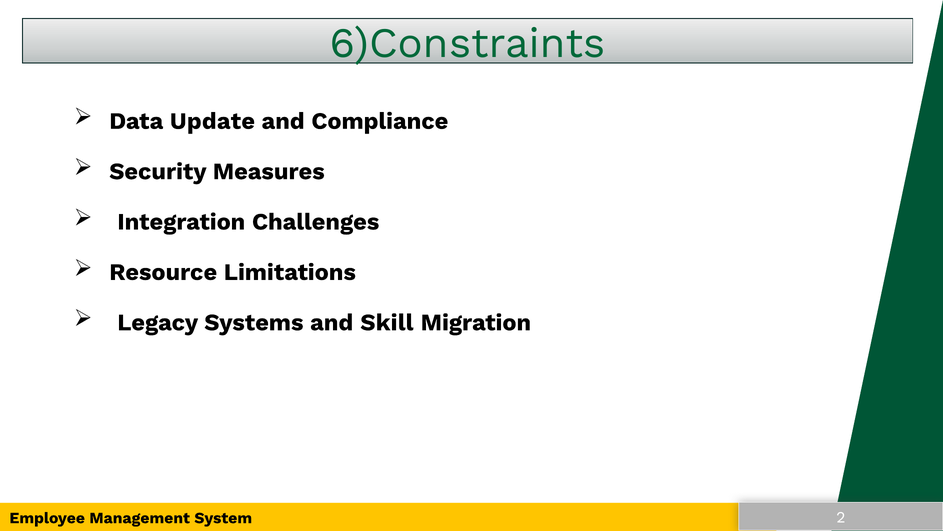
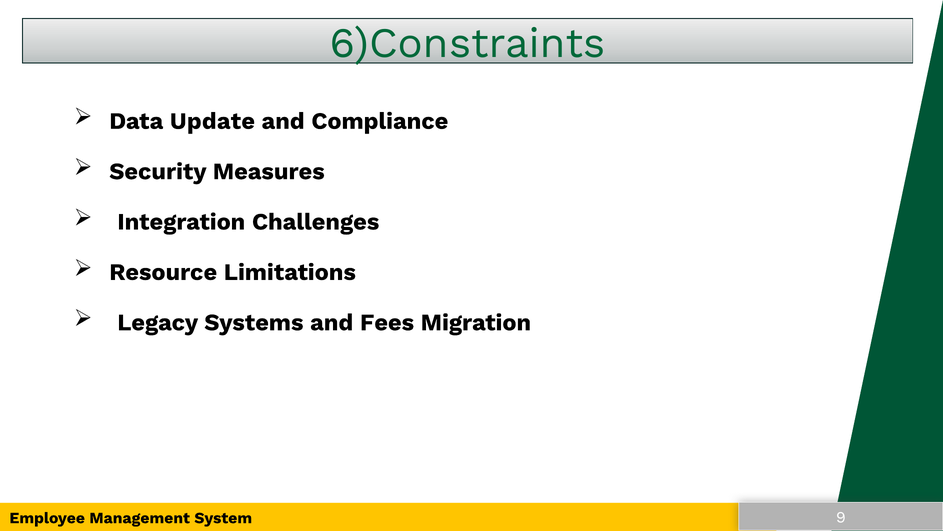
Skill: Skill -> Fees (387, 322)
2: 2 -> 9 (841, 517)
